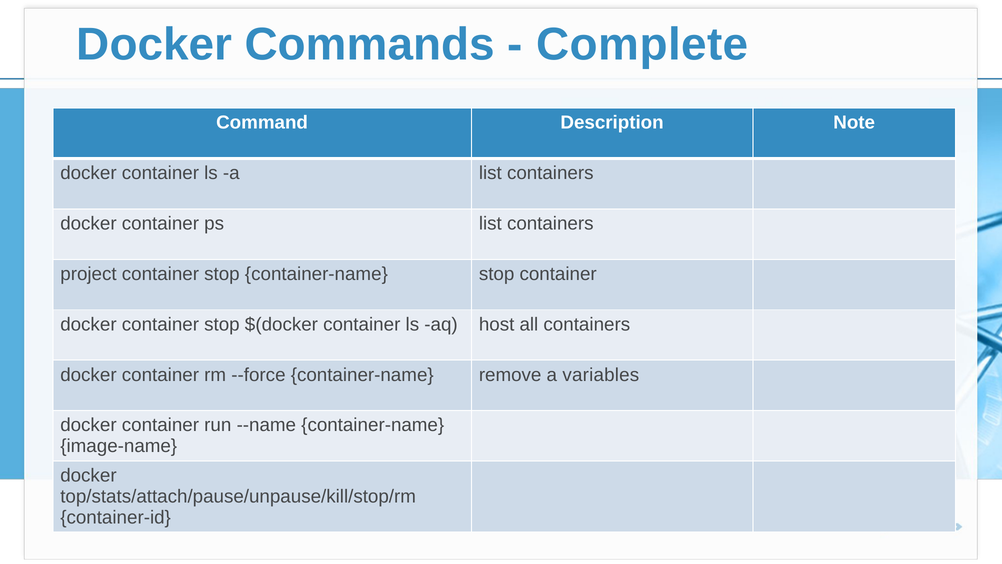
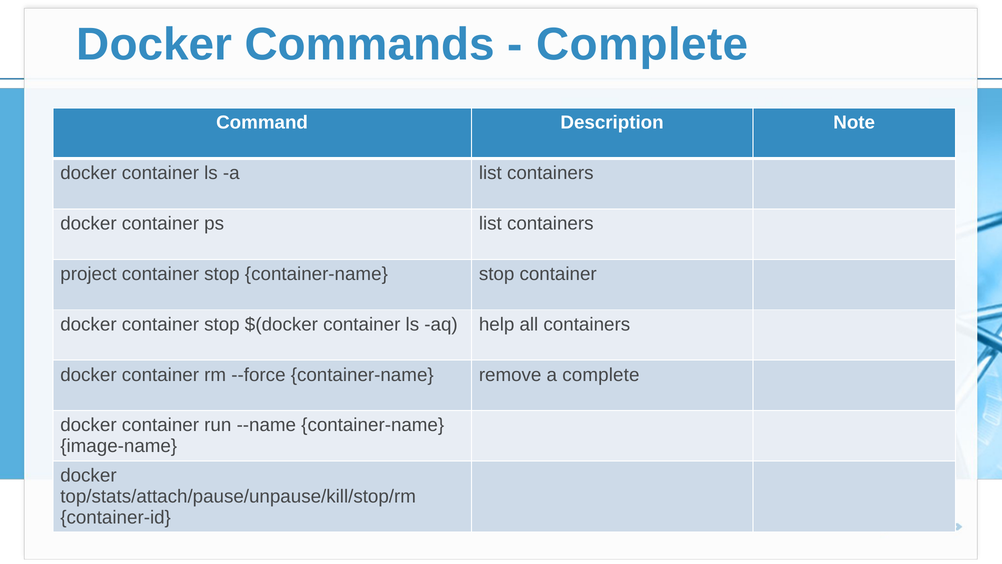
host: host -> help (497, 324)
a variables: variables -> complete (601, 375)
